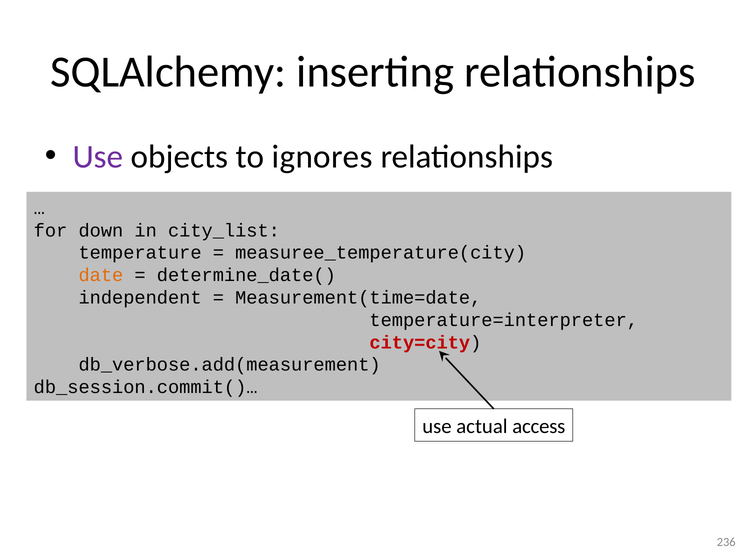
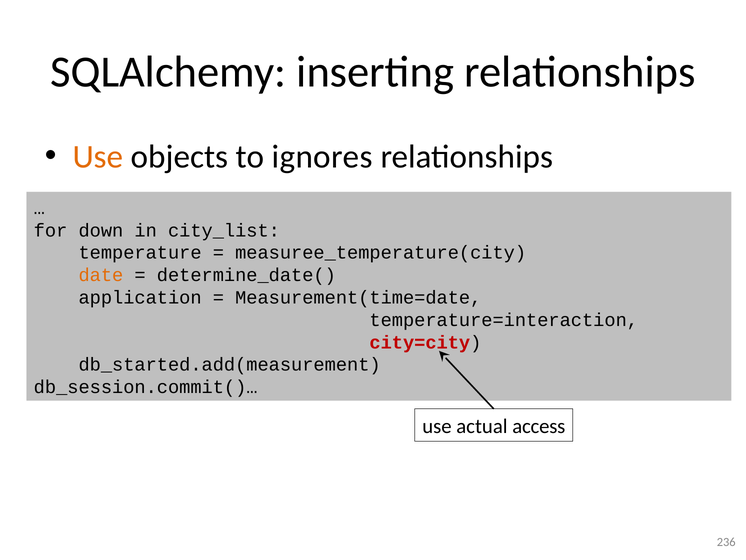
Use colour: purple -> orange (98, 156)
independent: independent -> application (140, 297)
temperature=interpreter: temperature=interpreter -> temperature=interaction (504, 320)
db_verbose.add(measurement: db_verbose.add(measurement -> db_started.add(measurement (230, 364)
